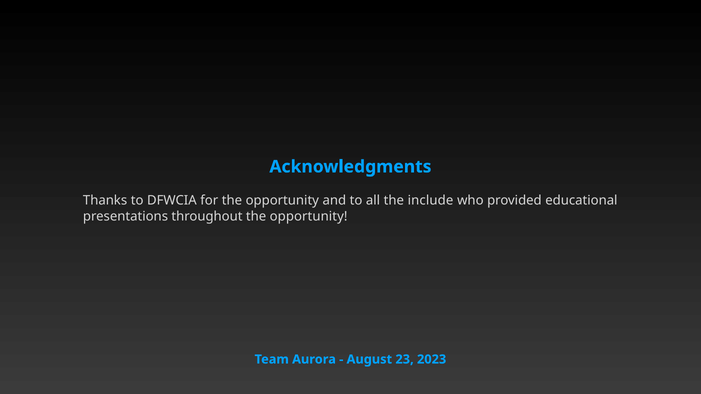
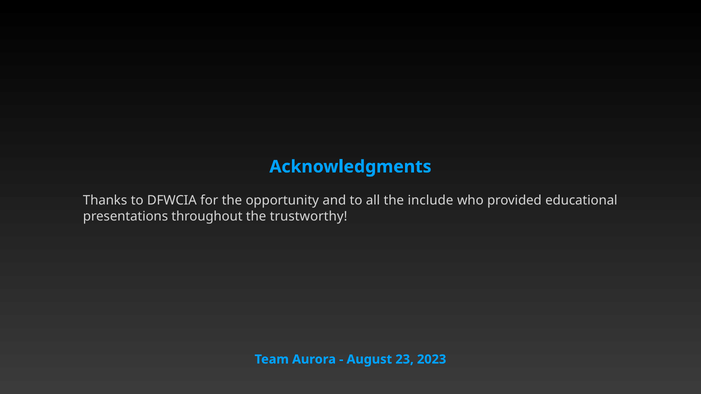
throughout the opportunity: opportunity -> trustworthy (309, 216)
